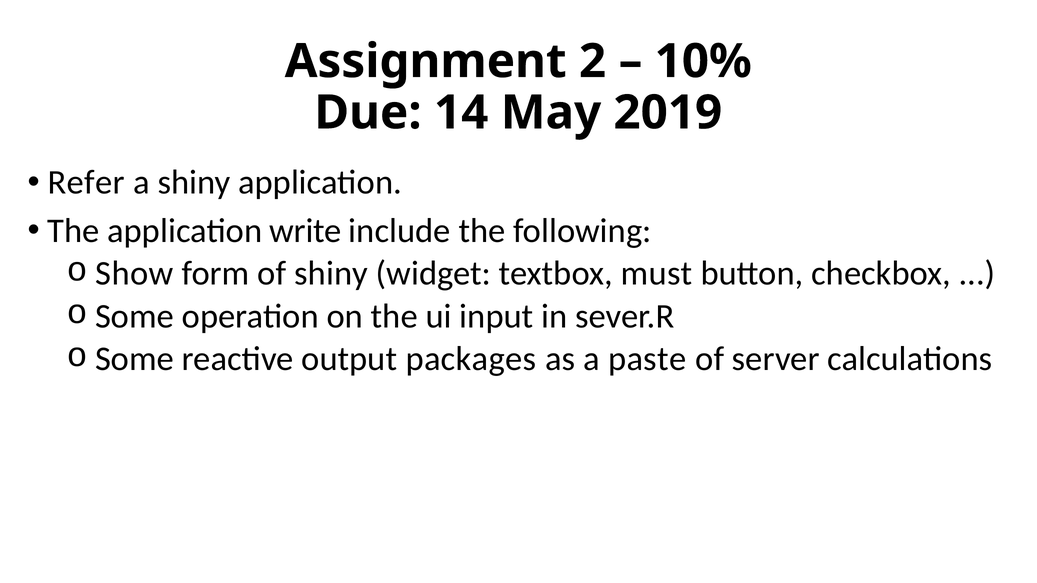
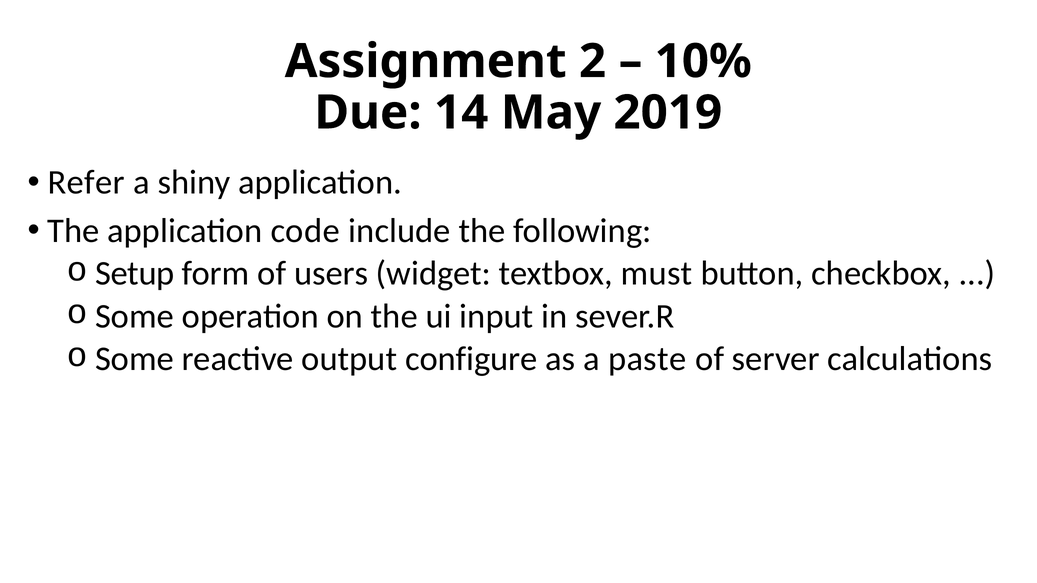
write: write -> code (305, 231)
Show: Show -> Setup (135, 274)
of shiny: shiny -> users (331, 274)
packages: packages -> configure (471, 359)
